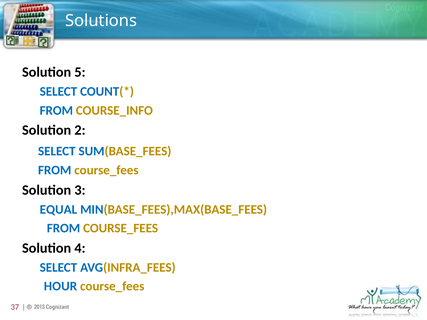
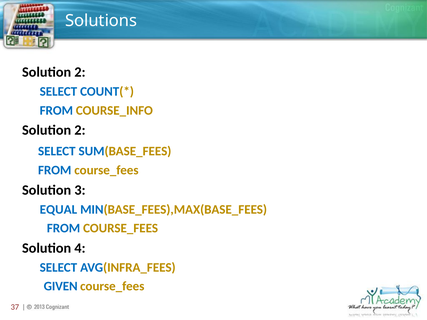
5: 5 -> 2 (80, 72)
HOUR: HOUR -> GIVEN (61, 286)
